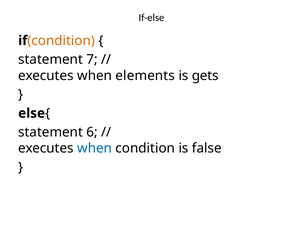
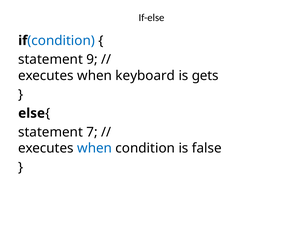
condition colour: orange -> blue (61, 41)
7: 7 -> 9 (92, 60)
elements: elements -> keyboard (145, 76)
6: 6 -> 7 (92, 132)
